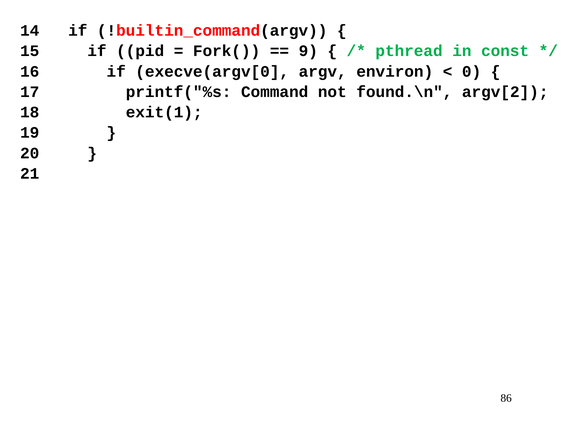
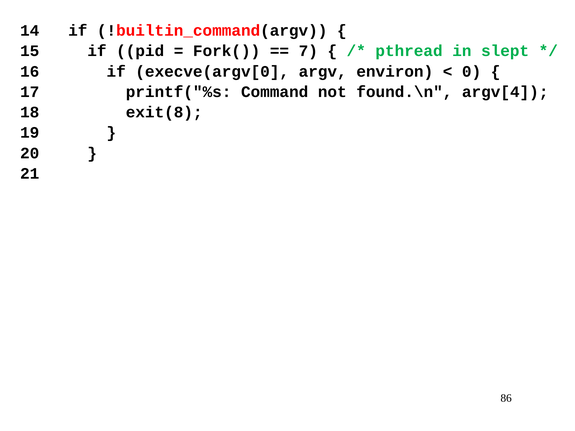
9: 9 -> 7 (308, 51)
const: const -> slept (505, 51)
argv[2: argv[2 -> argv[4 (505, 92)
exit(1: exit(1 -> exit(8 (164, 112)
